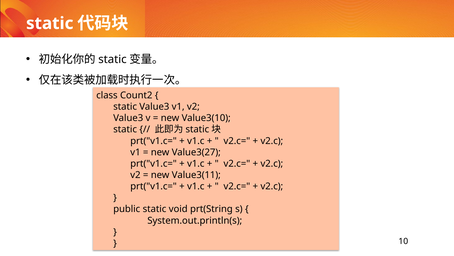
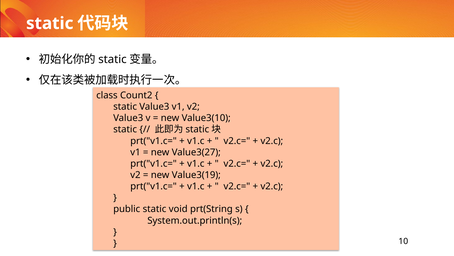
Value3(11: Value3(11 -> Value3(19 (196, 175)
